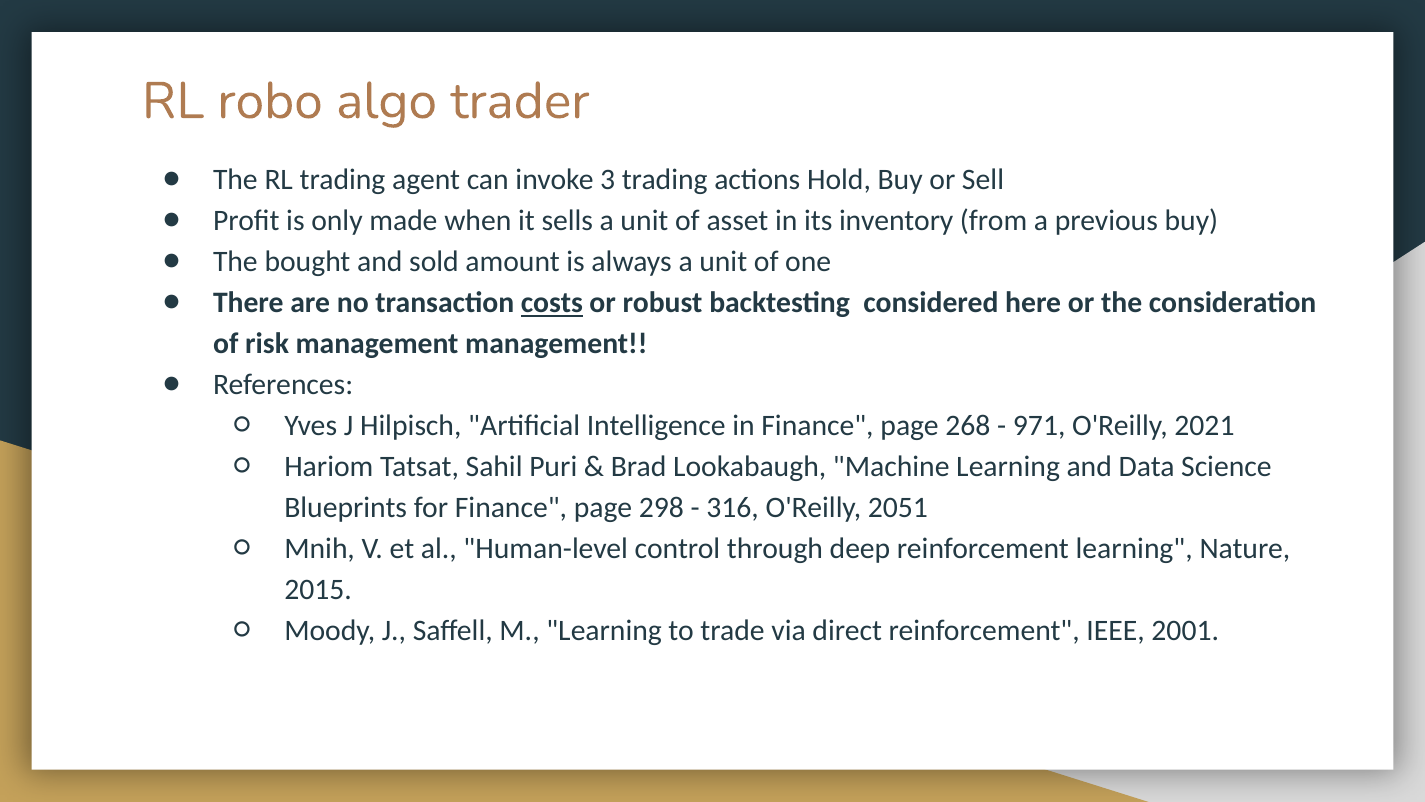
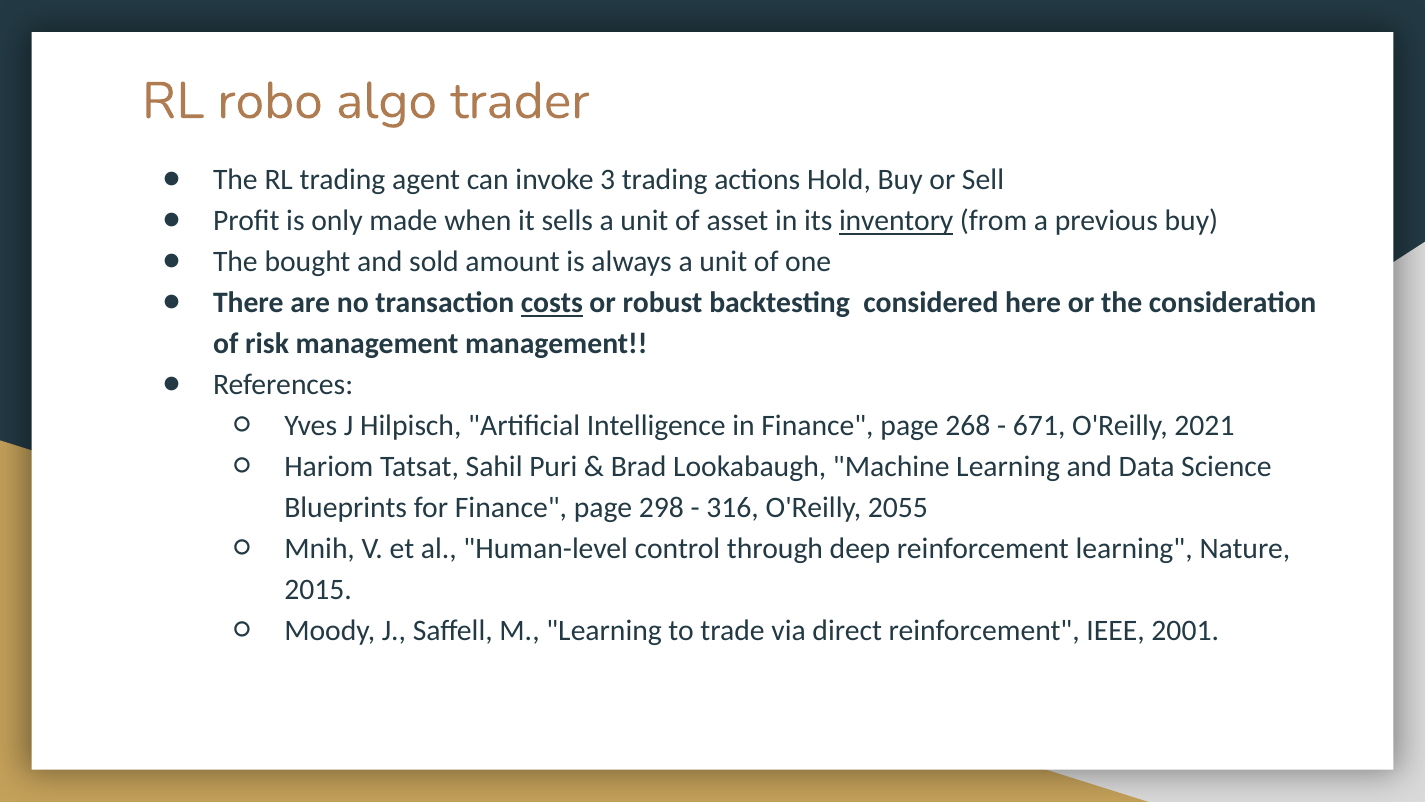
inventory underline: none -> present (896, 221)
971: 971 -> 671 (1039, 426)
2051: 2051 -> 2055 (898, 507)
